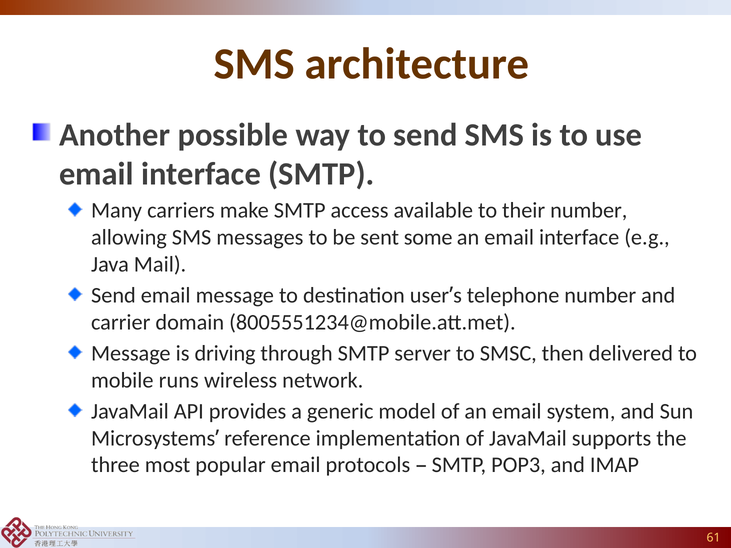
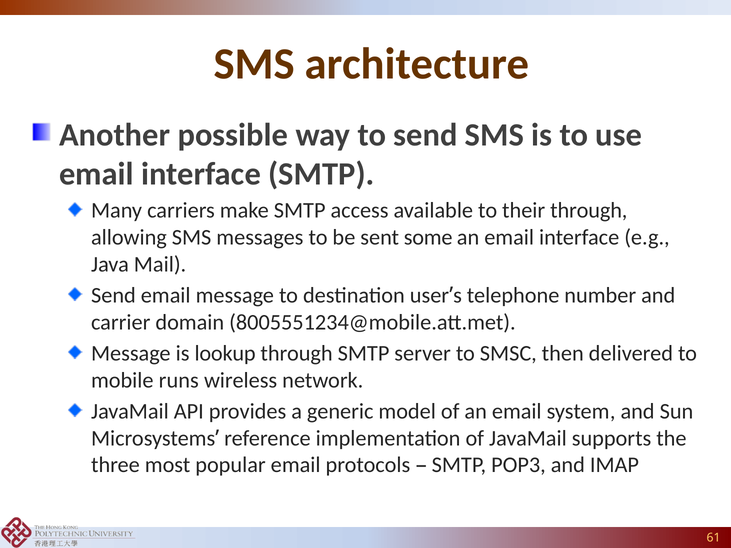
their number: number -> through (589, 211)
driving: driving -> lookup (225, 354)
